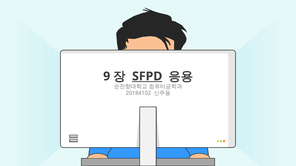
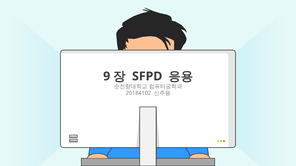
SFPD underline: present -> none (147, 77)
